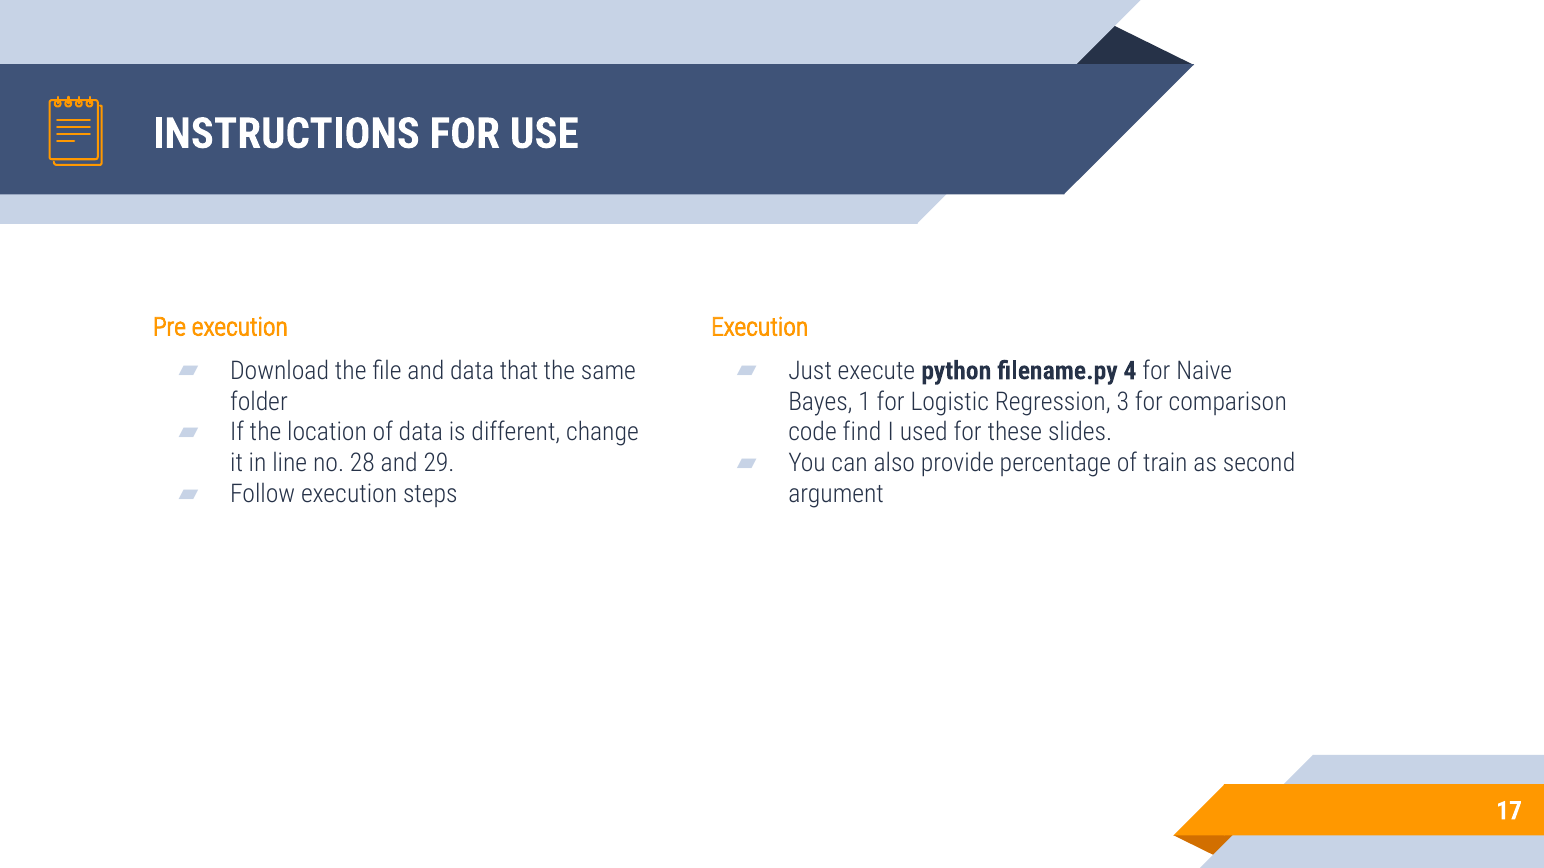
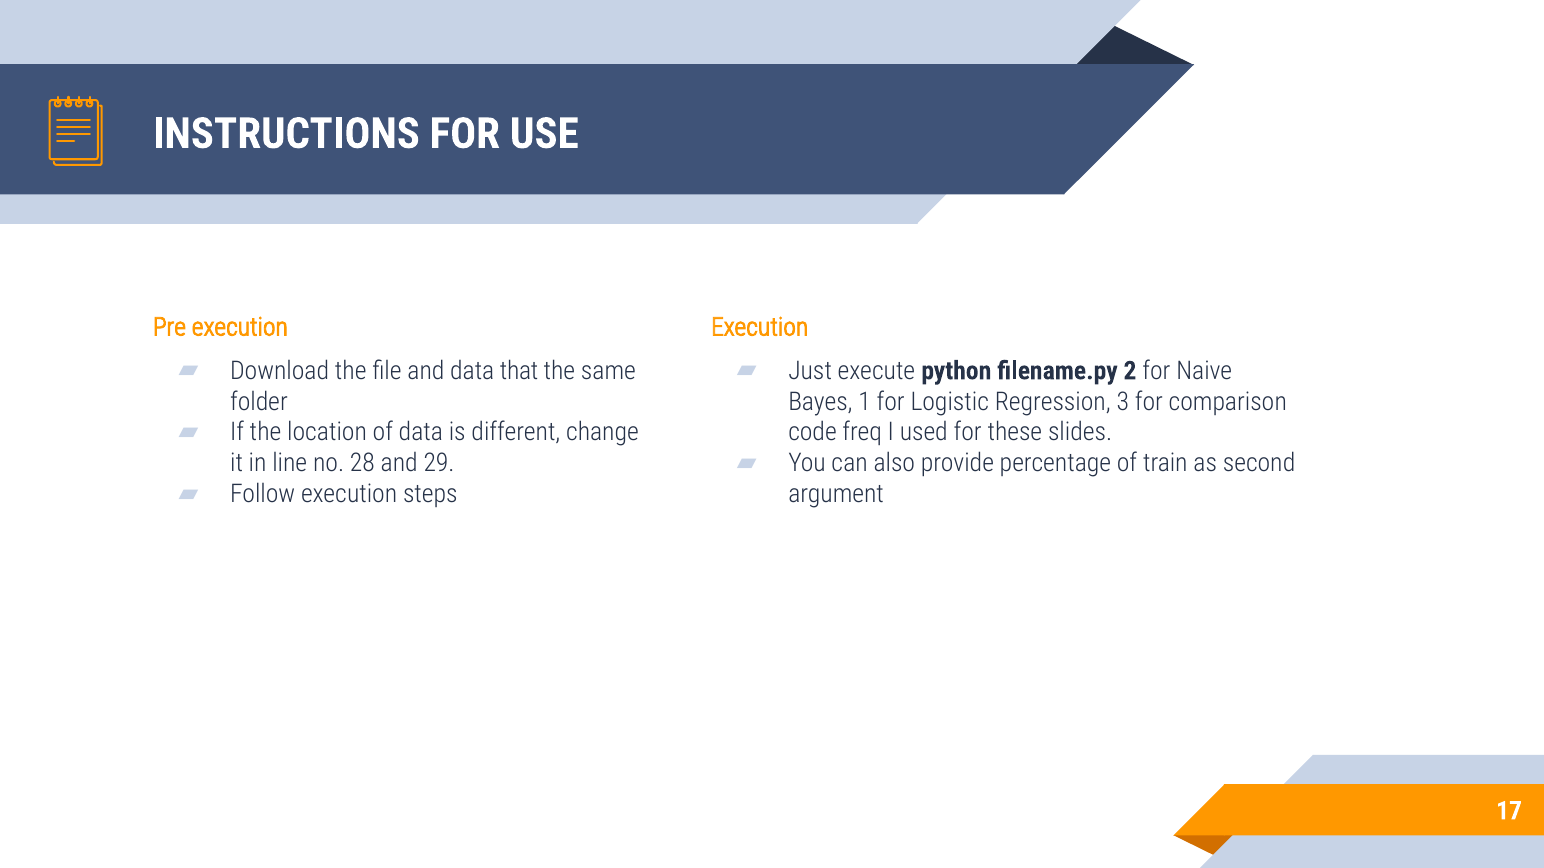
4: 4 -> 2 (1130, 371)
find: find -> freq (862, 433)
